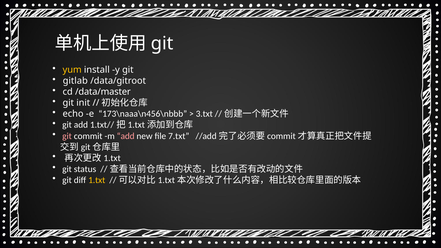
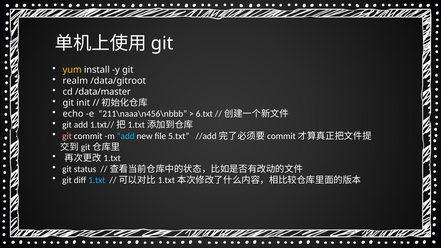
gitlab: gitlab -> realm (75, 81)
173\naaa\n456\nbbb: 173\naaa\n456\nbbb -> 211\naaa\n456\nbbb (143, 114)
3.txt: 3.txt -> 6.txt (204, 114)
add colour: pink -> light blue (126, 136)
7.txt: 7.txt -> 5.txt (179, 136)
1.txt colour: yellow -> light blue (97, 180)
